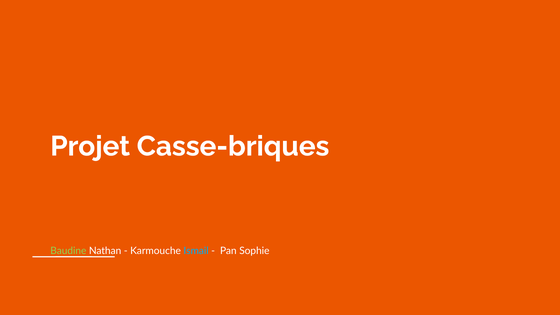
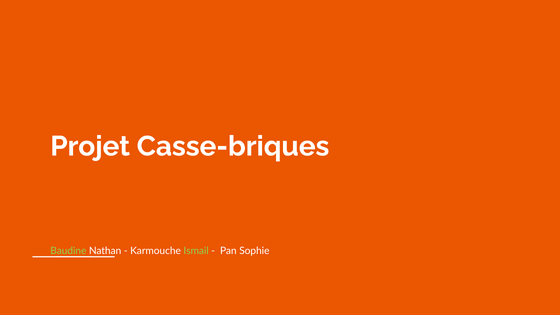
Ismail colour: light blue -> light green (196, 251)
